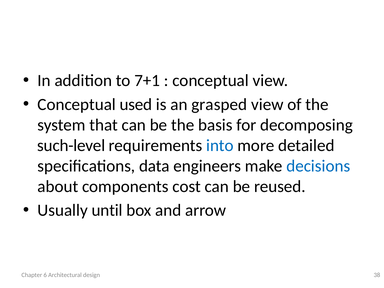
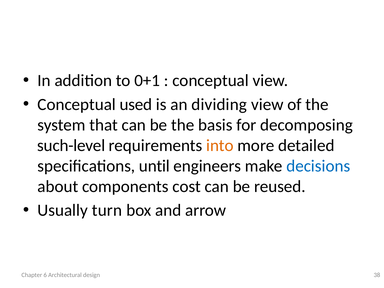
7+1: 7+1 -> 0+1 (147, 81)
grasped: grasped -> dividing (219, 104)
into colour: blue -> orange (220, 145)
data: data -> until (154, 166)
until: until -> turn (107, 210)
